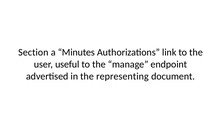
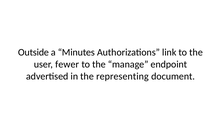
Section: Section -> Outside (33, 52)
useful: useful -> fewer (67, 64)
